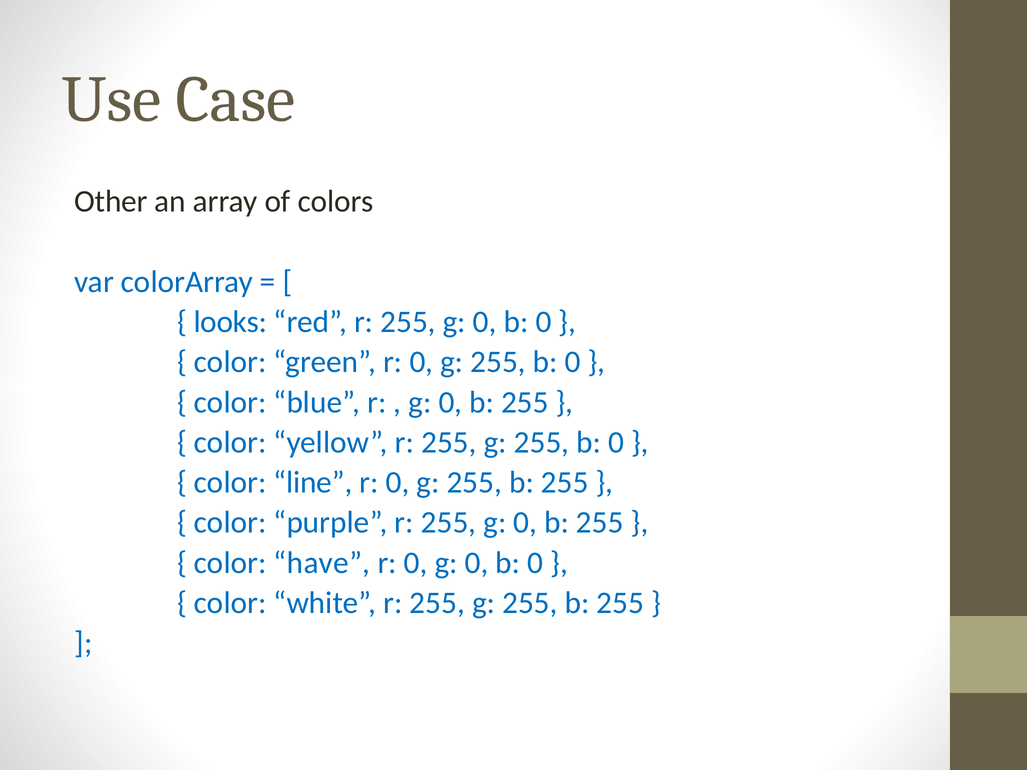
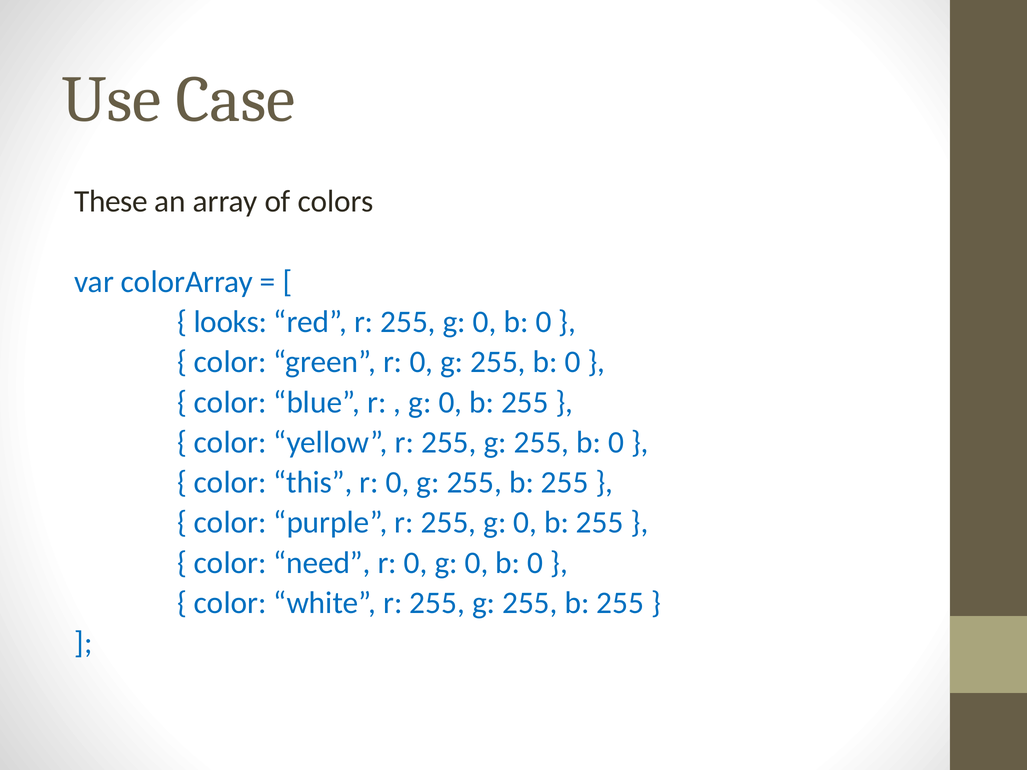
Other: Other -> These (111, 202)
line: line -> this (313, 483)
have: have -> need (322, 563)
